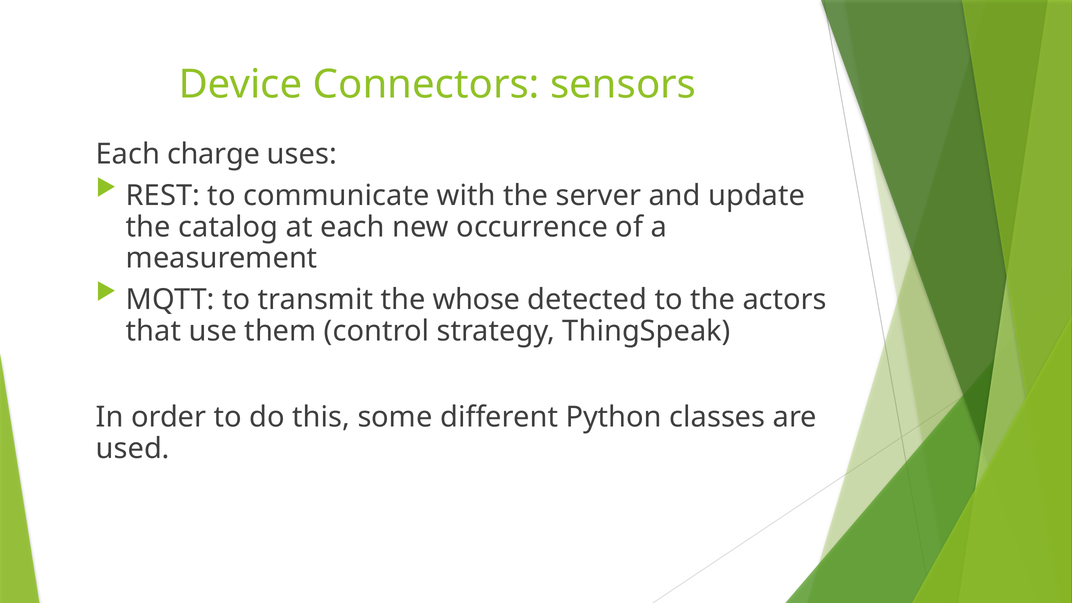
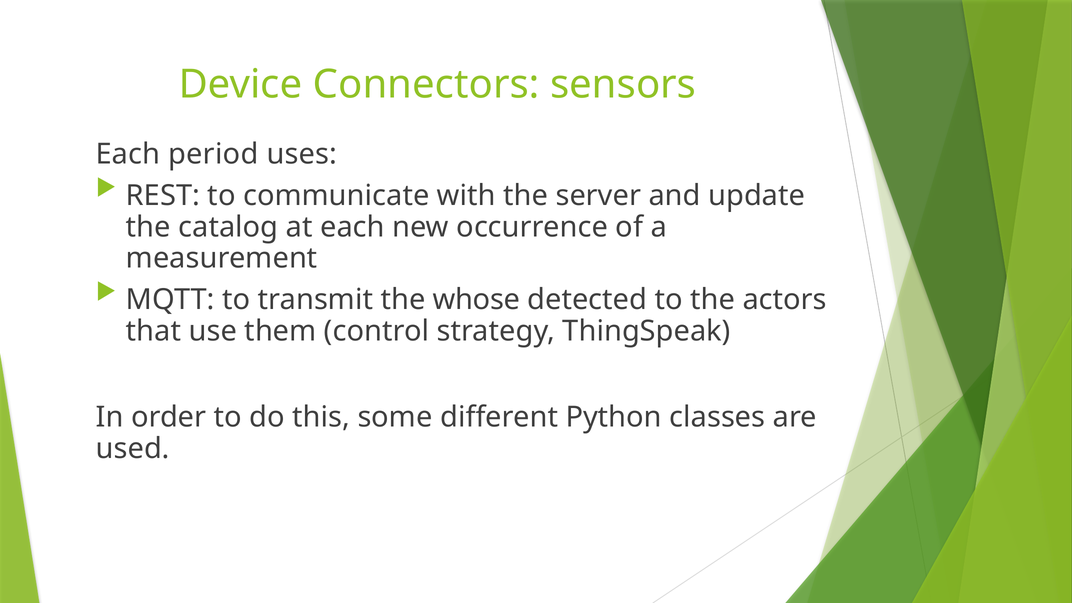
charge: charge -> period (213, 154)
